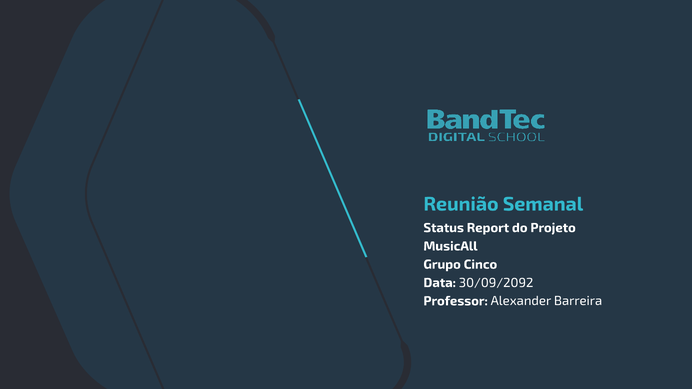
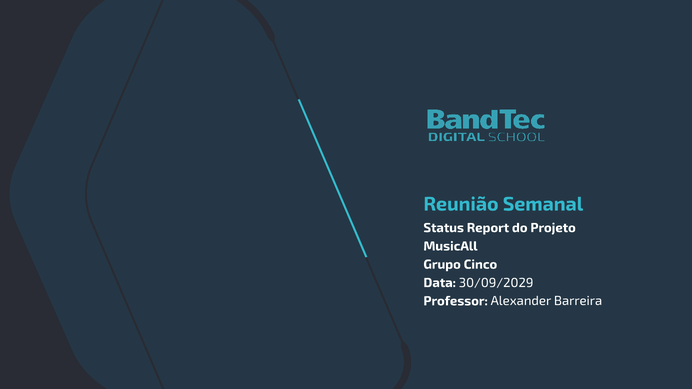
30/09/2092: 30/09/2092 -> 30/09/2029 (496, 283)
